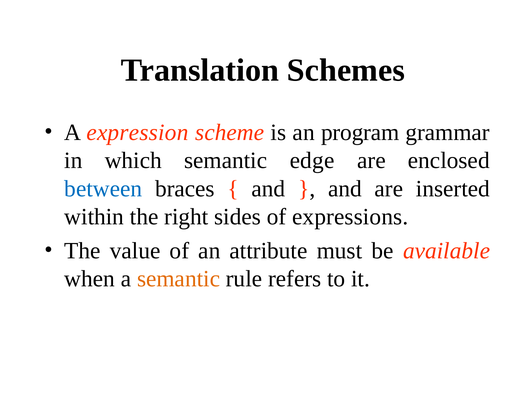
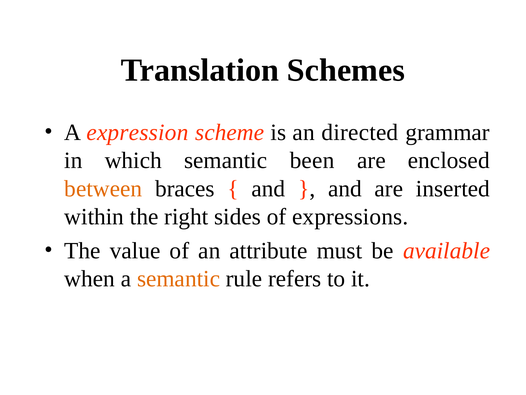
program: program -> directed (360, 132)
edge: edge -> been (312, 160)
between colour: blue -> orange (103, 188)
